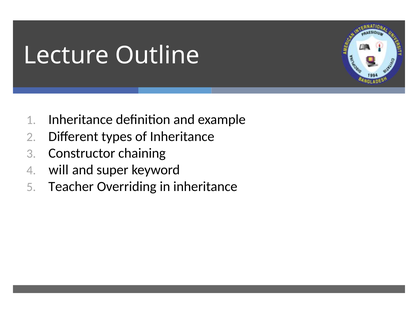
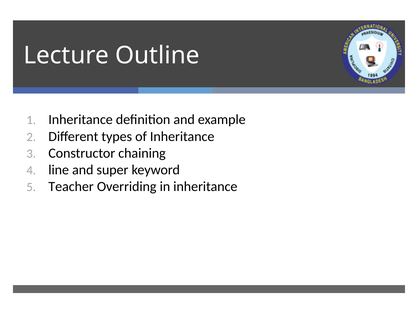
will: will -> line (59, 170)
